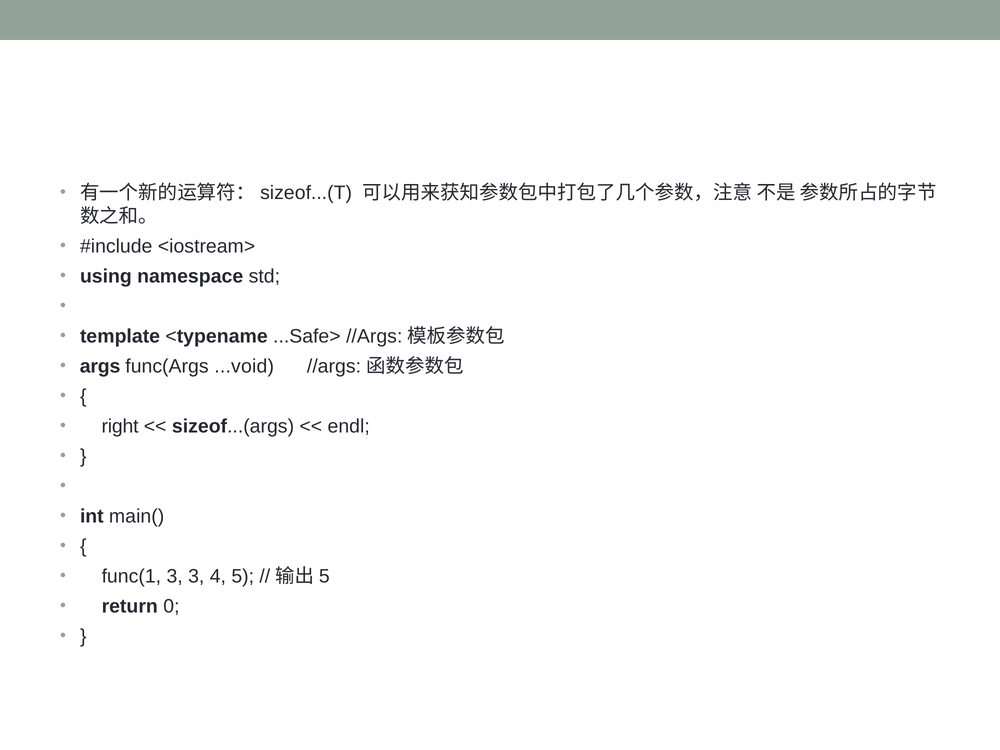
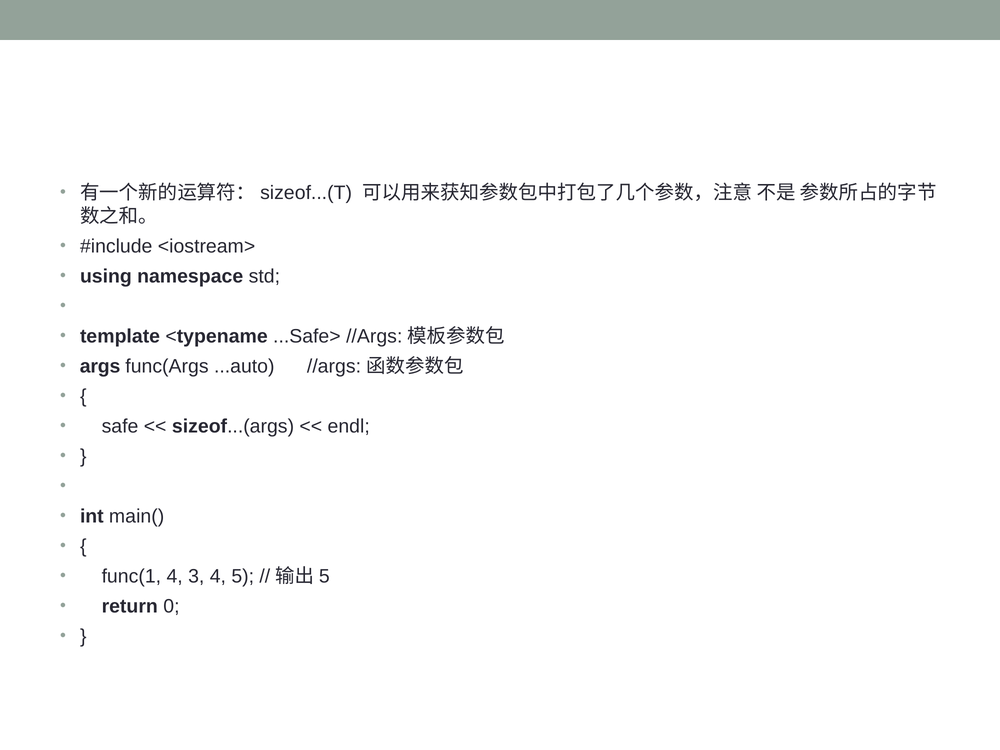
...void: ...void -> ...auto (244, 366)
right: right -> safe (120, 426)
func(1 3: 3 -> 4 (175, 576)
